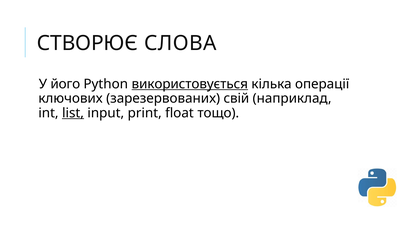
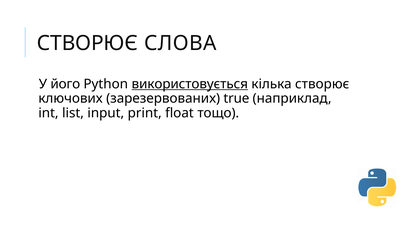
кілька операції: операції -> створює (322, 84)
свій: свій -> true (236, 99)
list underline: present -> none (73, 113)
